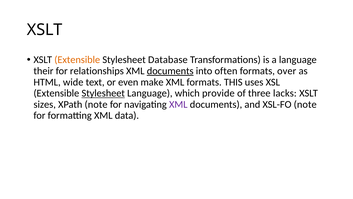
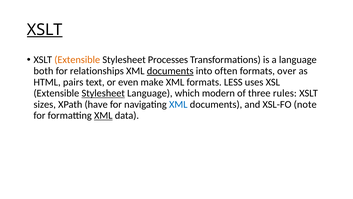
XSLT underline: none -> present (45, 30)
Database: Database -> Processes (168, 60)
their: their -> both (43, 71)
wide: wide -> pairs (73, 82)
THIS: THIS -> LESS (233, 82)
provide: provide -> modern (218, 93)
lacks: lacks -> rules (285, 93)
XPath note: note -> have (96, 104)
XML colour: purple -> blue (178, 104)
XML underline: none -> present (103, 115)
